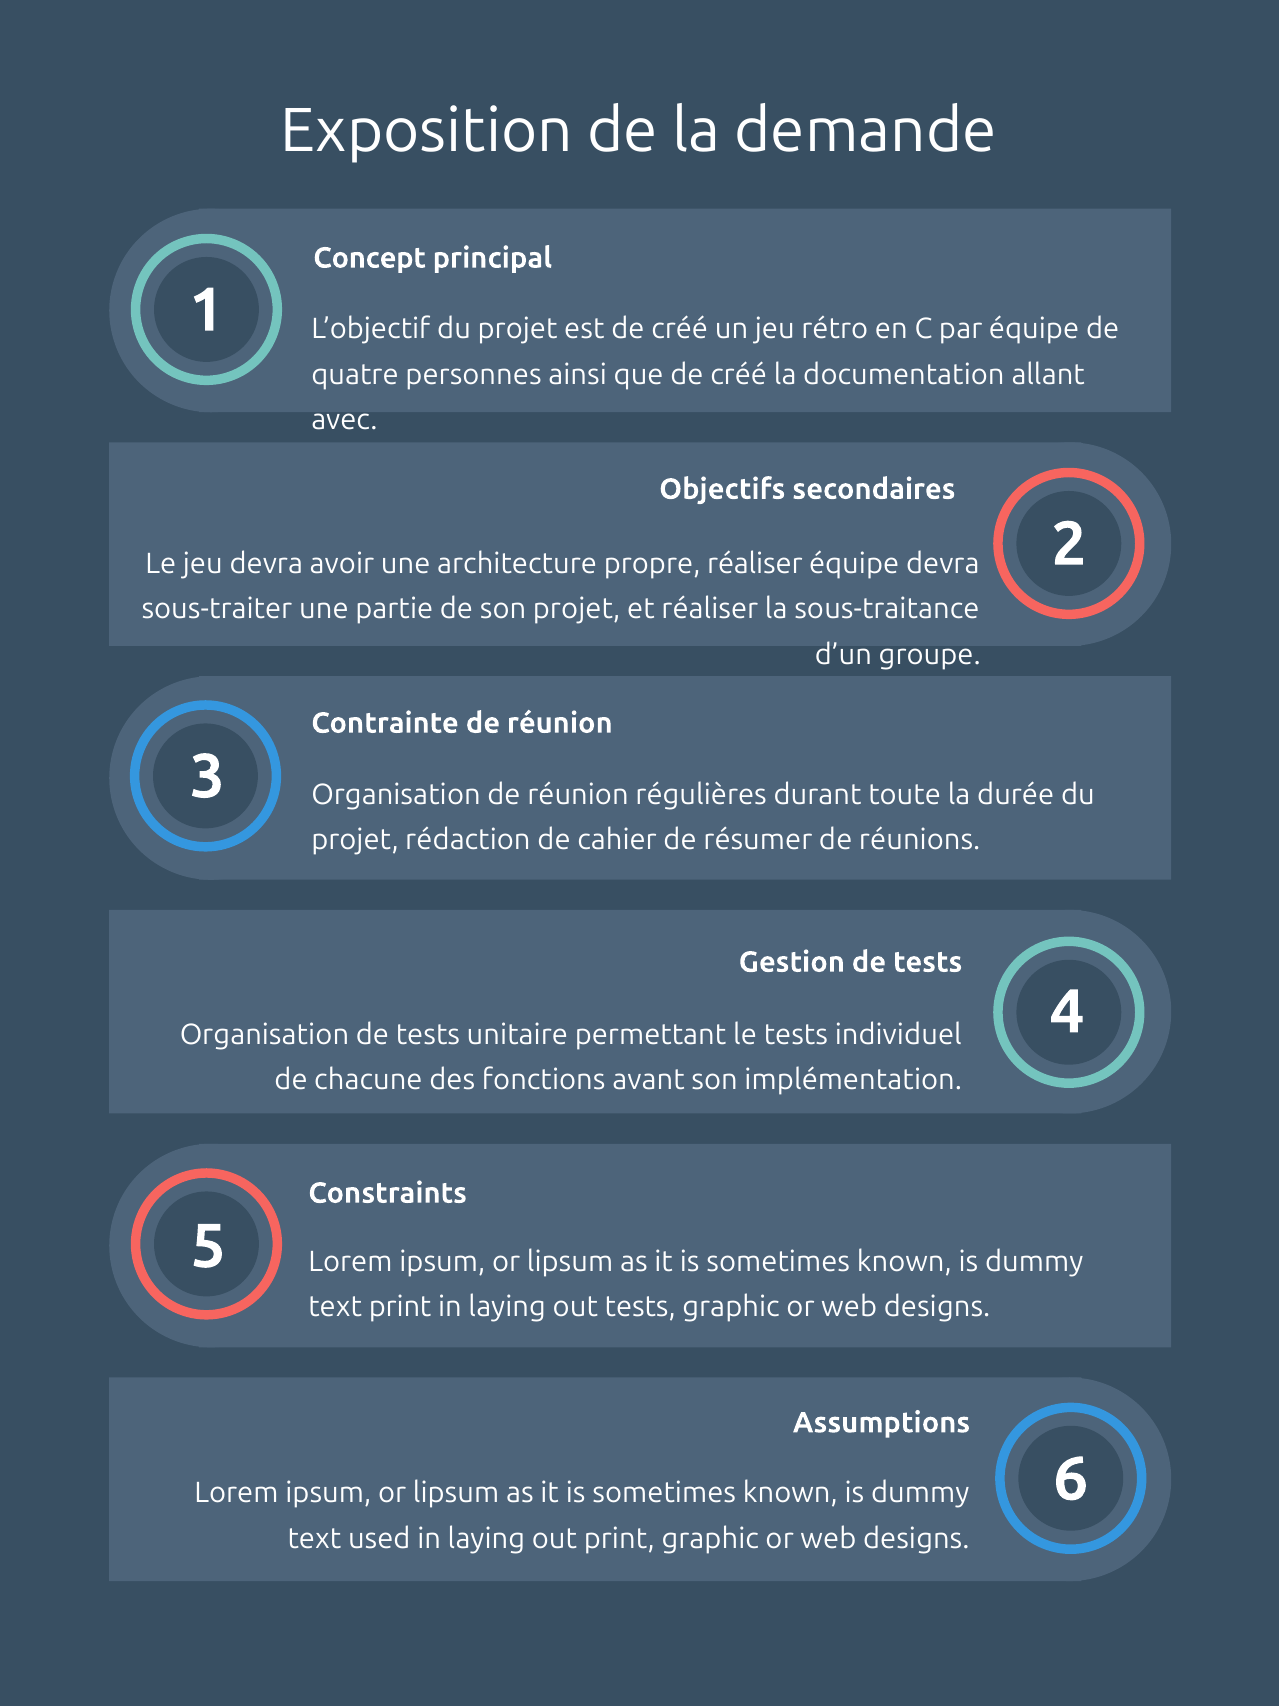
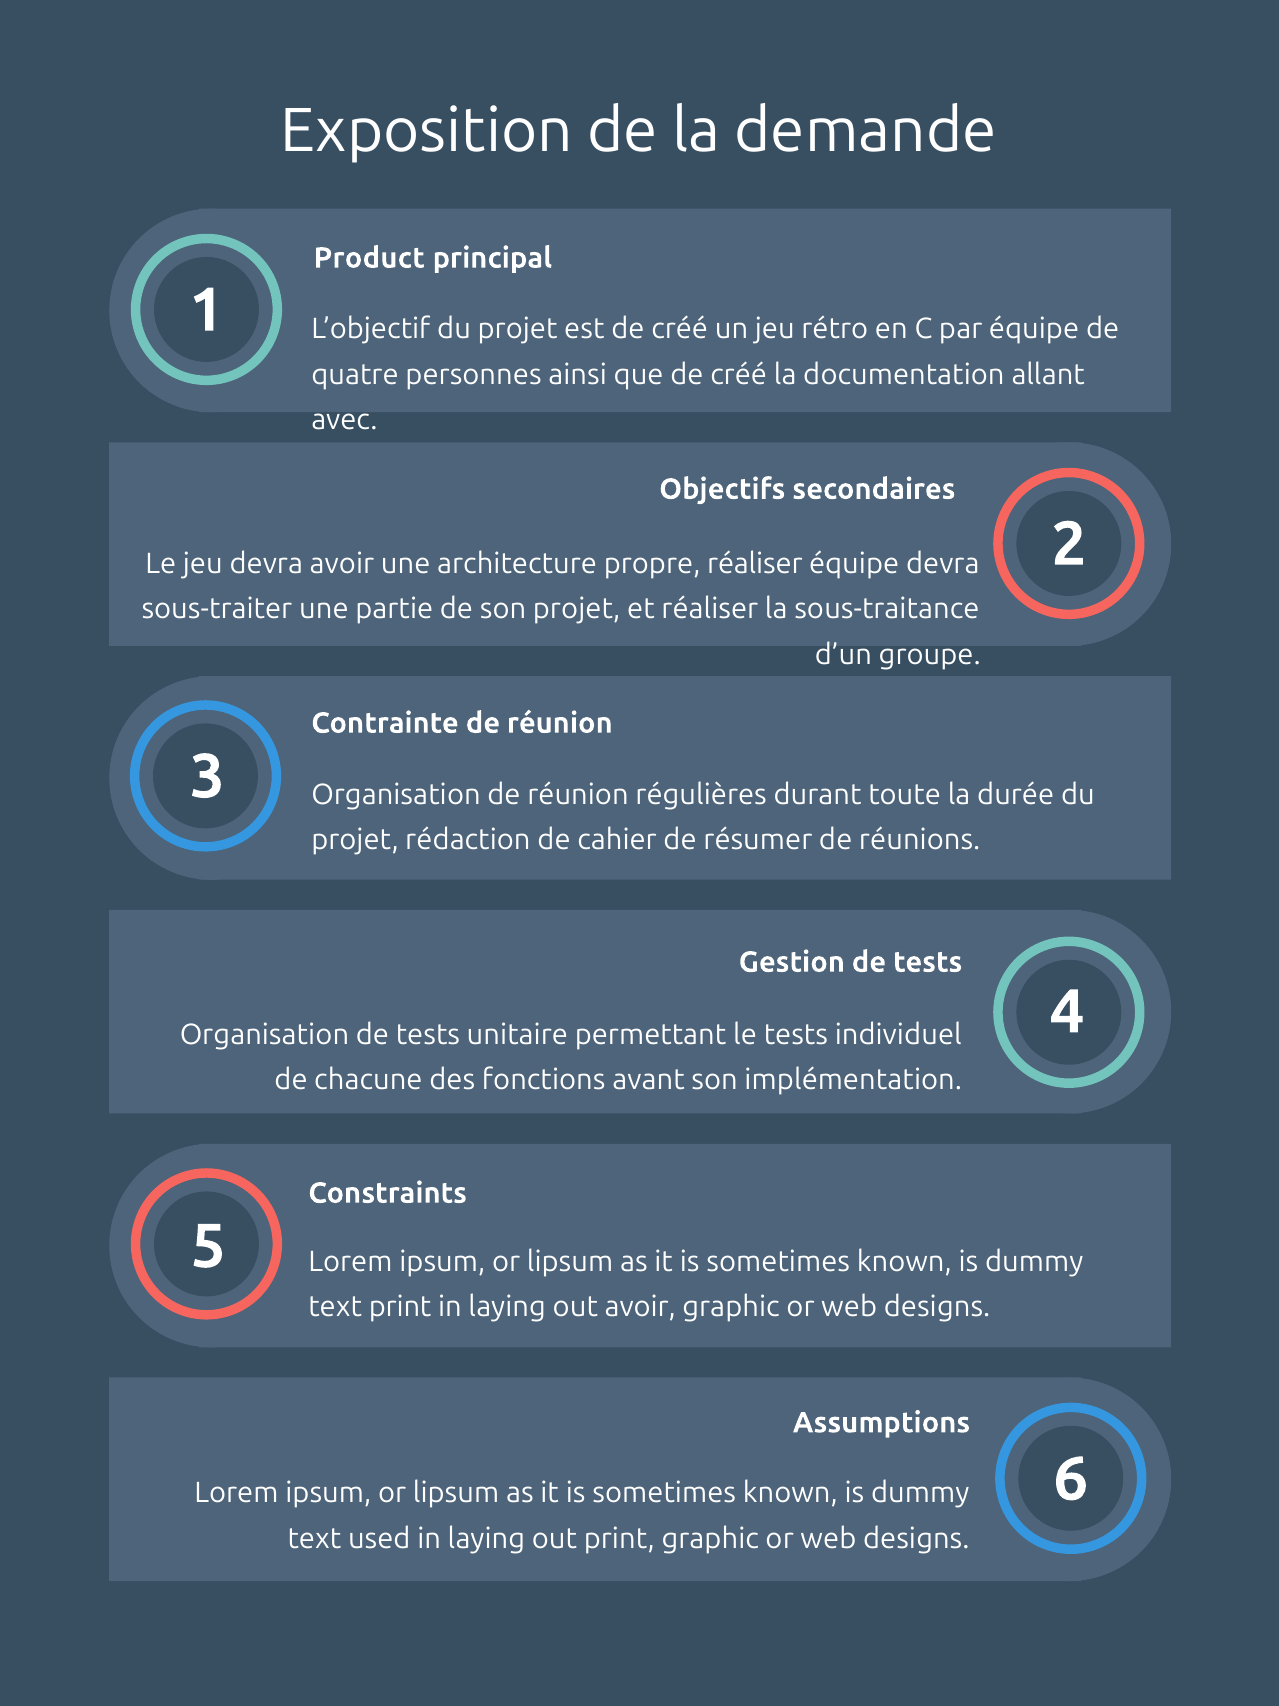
Concept: Concept -> Product (369, 258)
out tests: tests -> avoir (640, 1306)
